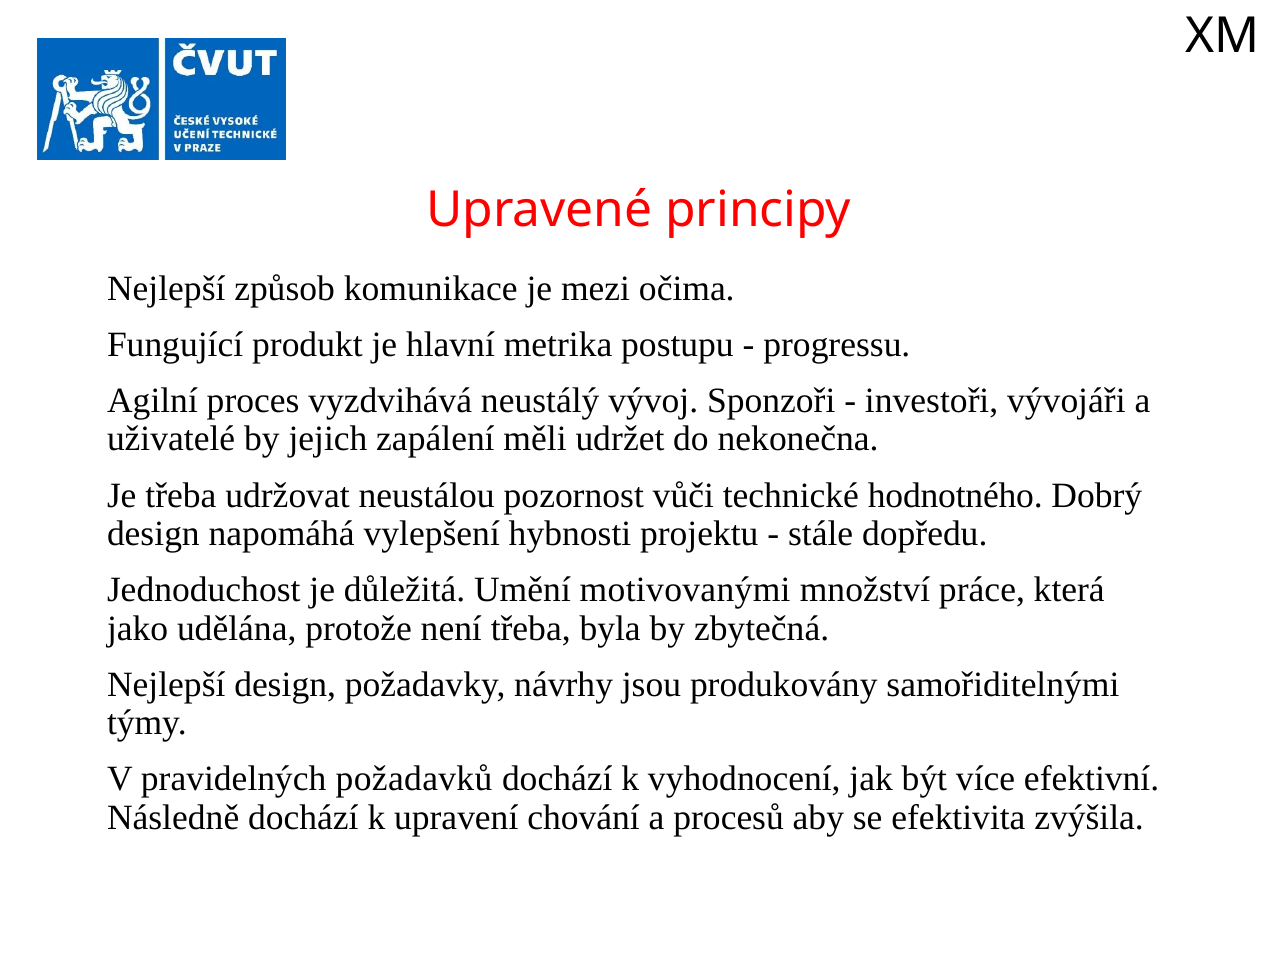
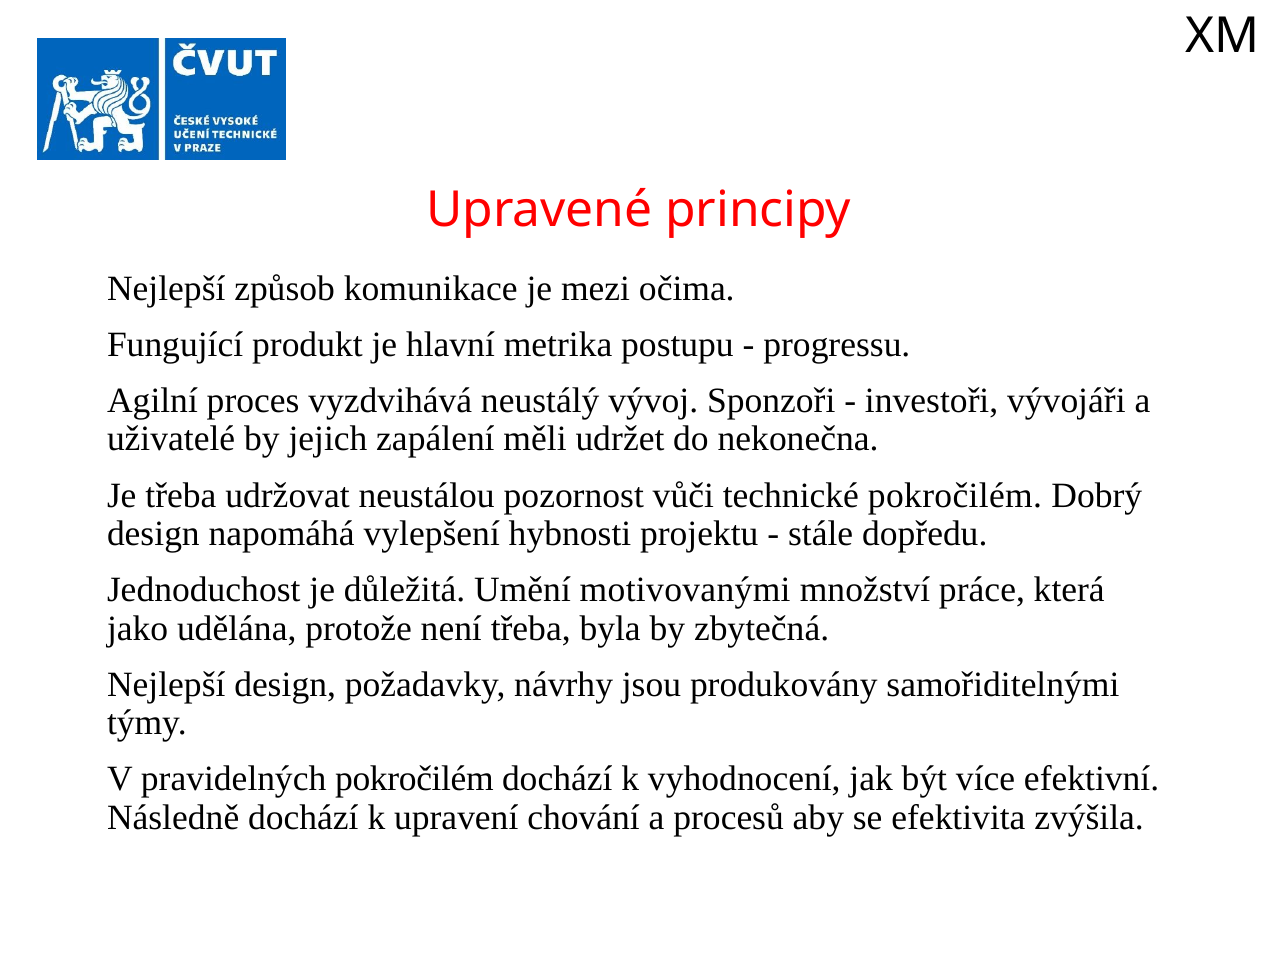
technické hodnotného: hodnotného -> pokročilém (955, 495)
pravidelných požadavků: požadavků -> pokročilém (414, 779)
